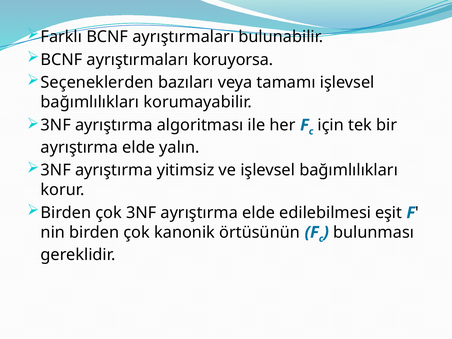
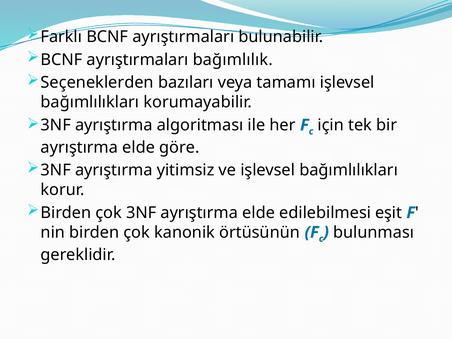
koruyorsa: koruyorsa -> bağımlılık (233, 60)
yalın: yalın -> göre (179, 147)
